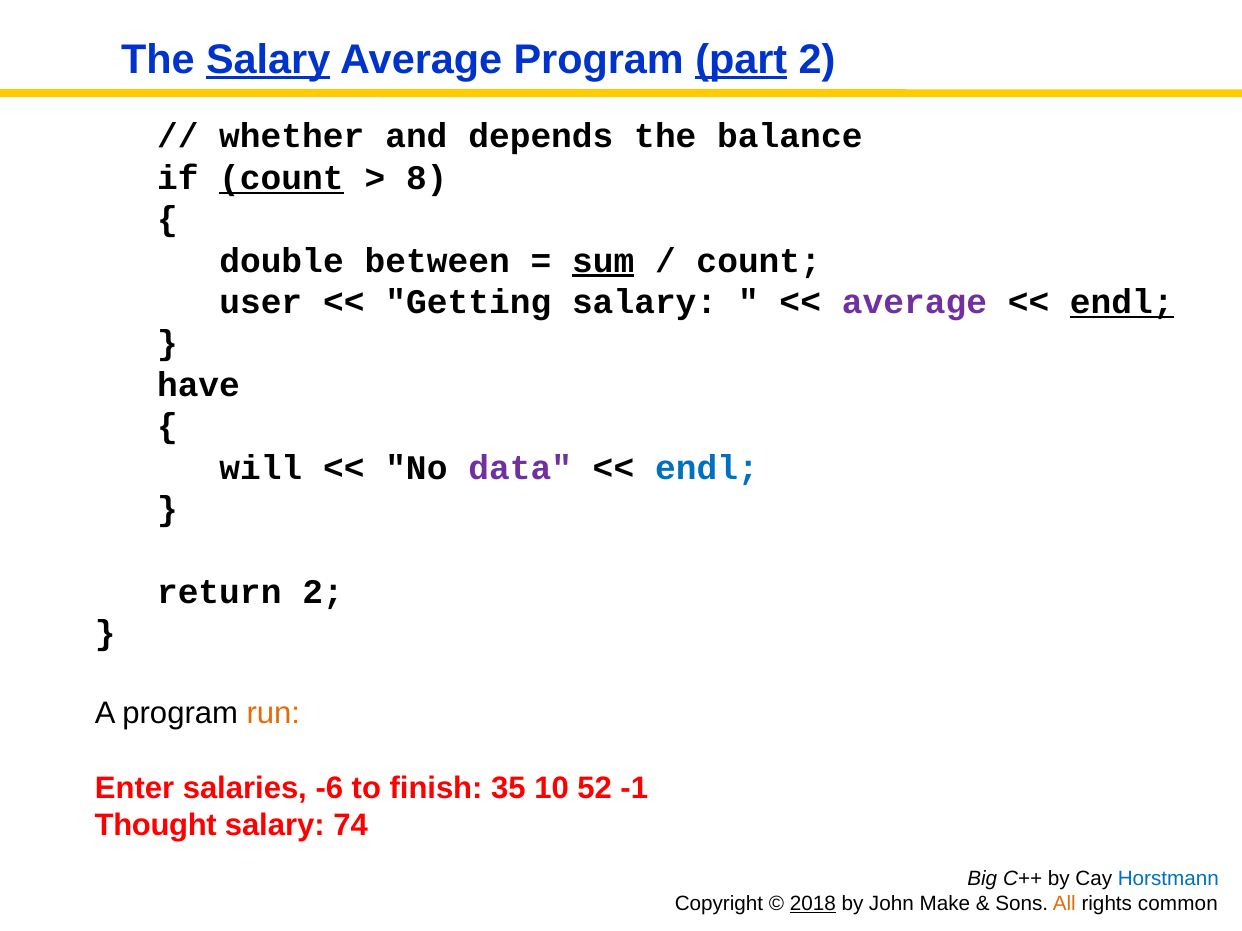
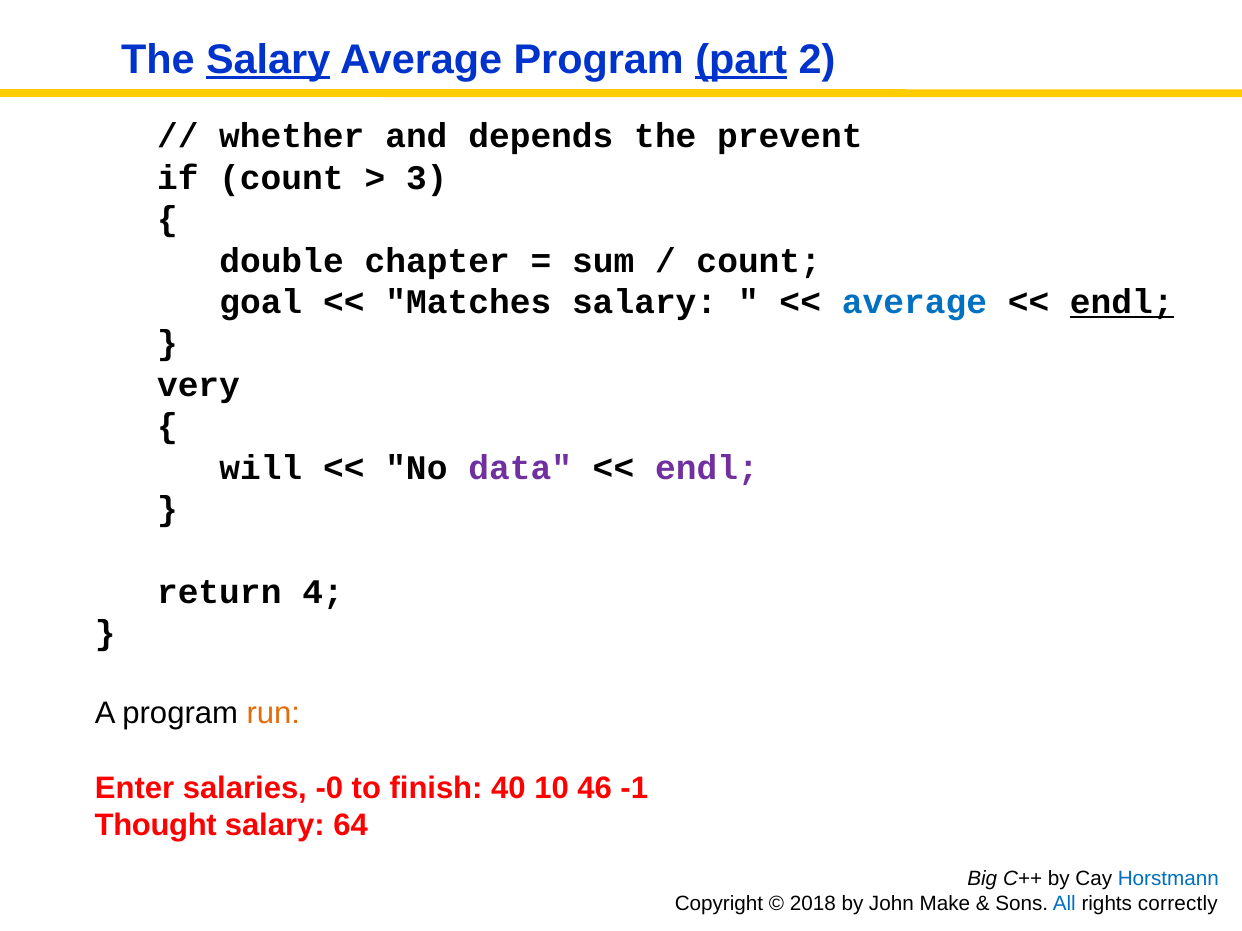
balance: balance -> prevent (790, 137)
count underline: present -> none (281, 178)
8: 8 -> 3 (427, 178)
between: between -> chapter (437, 261)
sum underline: present -> none (603, 261)
user: user -> goal (261, 302)
Getting: Getting -> Matches (468, 302)
average colour: purple -> blue (914, 302)
have: have -> very (198, 385)
endl colour: blue -> purple (707, 468)
return 2: 2 -> 4 (323, 592)
-6: -6 -> -0 (329, 789)
35: 35 -> 40 (508, 789)
52: 52 -> 46 (595, 789)
74: 74 -> 64 (351, 826)
2018 underline: present -> none (813, 904)
All colour: orange -> blue (1064, 904)
common: common -> correctly (1178, 904)
